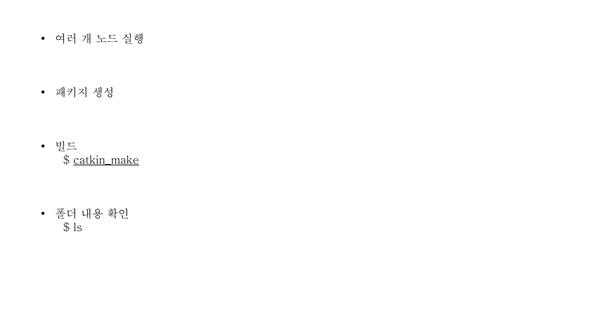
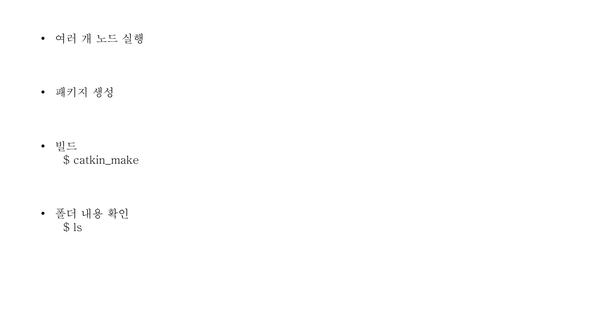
catkin_make underline: present -> none (106, 160)
